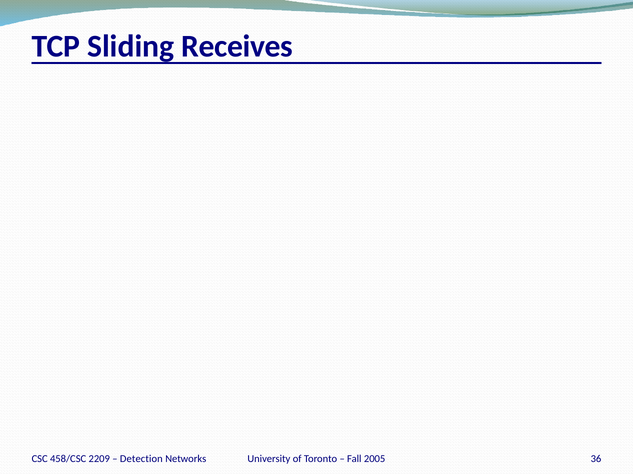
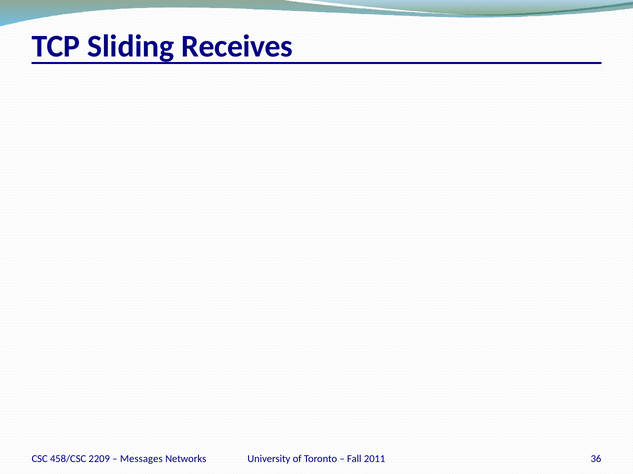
2005: 2005 -> 2011 (375, 459)
Detection: Detection -> Messages (141, 460)
